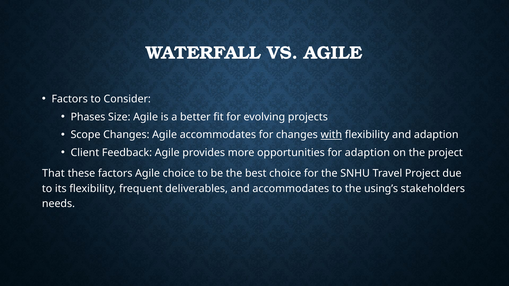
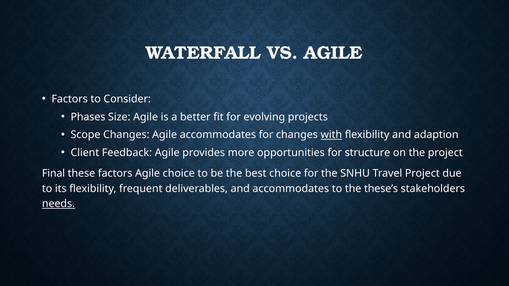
for adaption: adaption -> structure (367, 153)
That: That -> Final (54, 173)
using’s: using’s -> these’s (381, 189)
needs underline: none -> present (58, 204)
